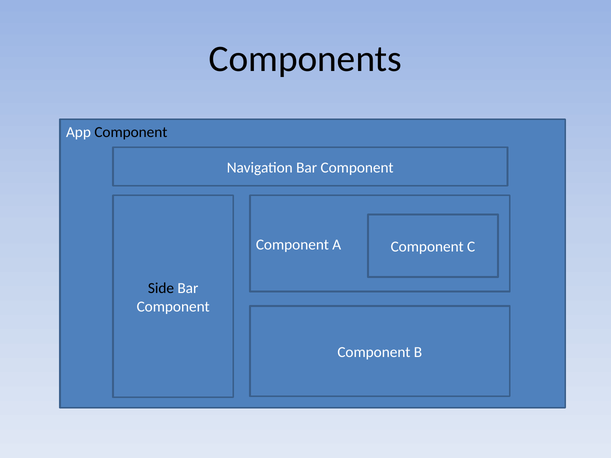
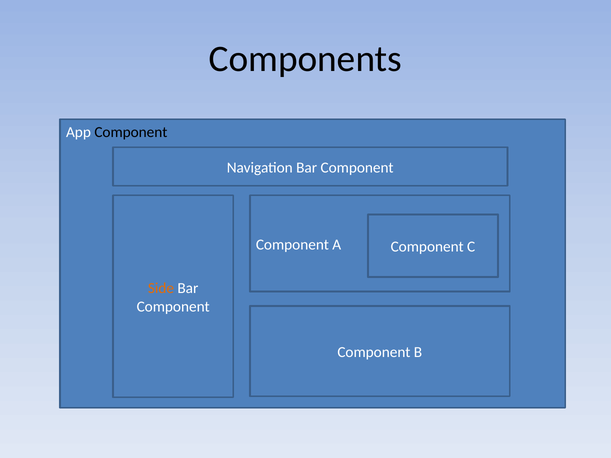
Side colour: black -> orange (161, 288)
